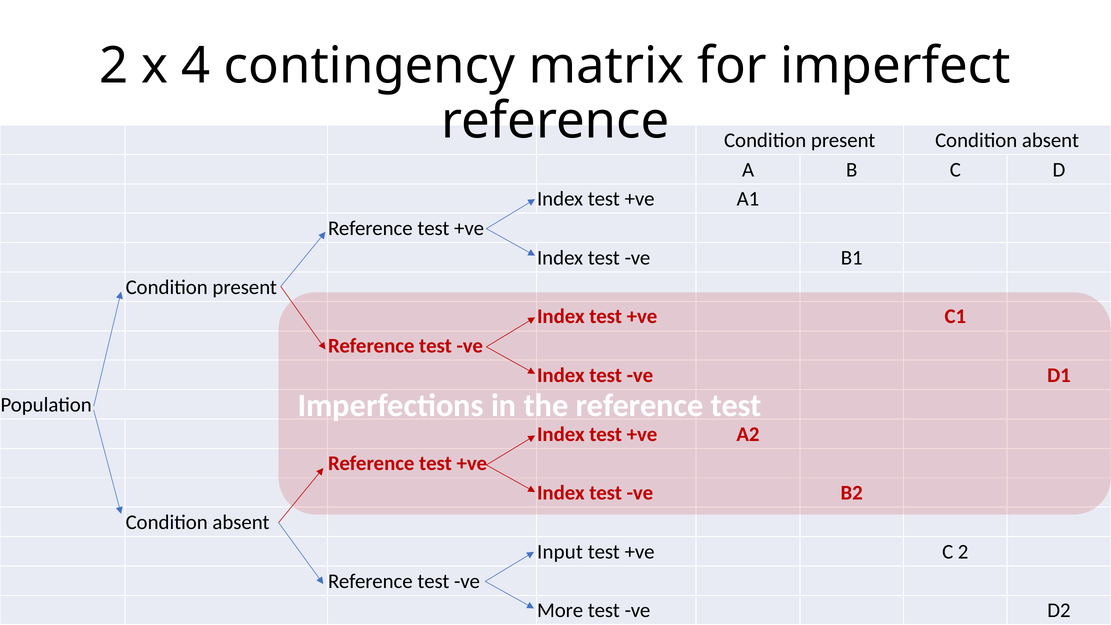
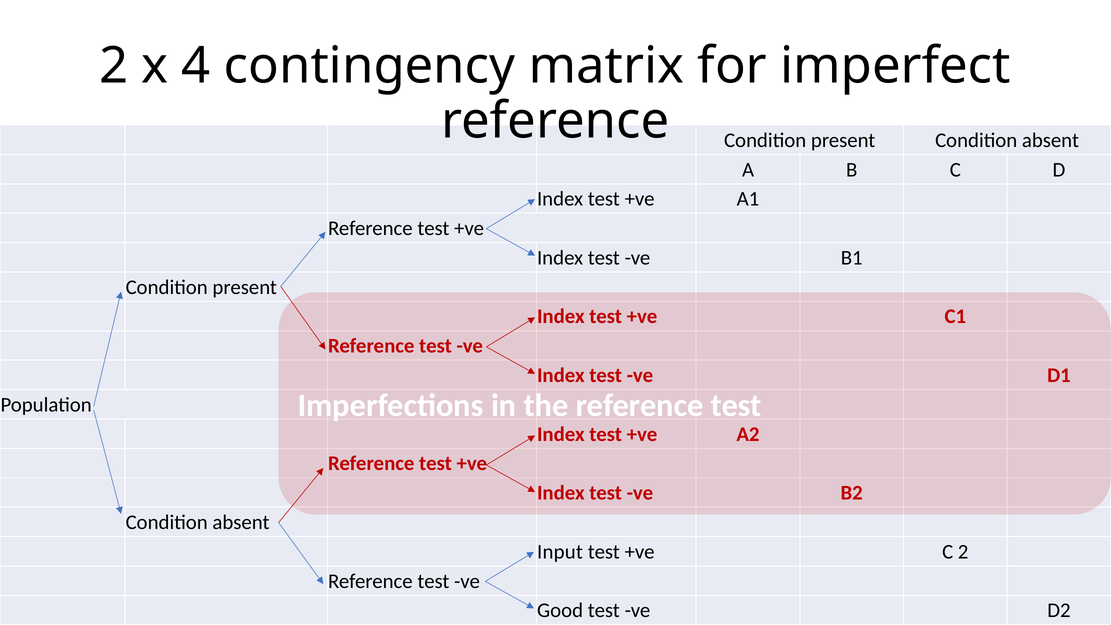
More: More -> Good (560, 611)
